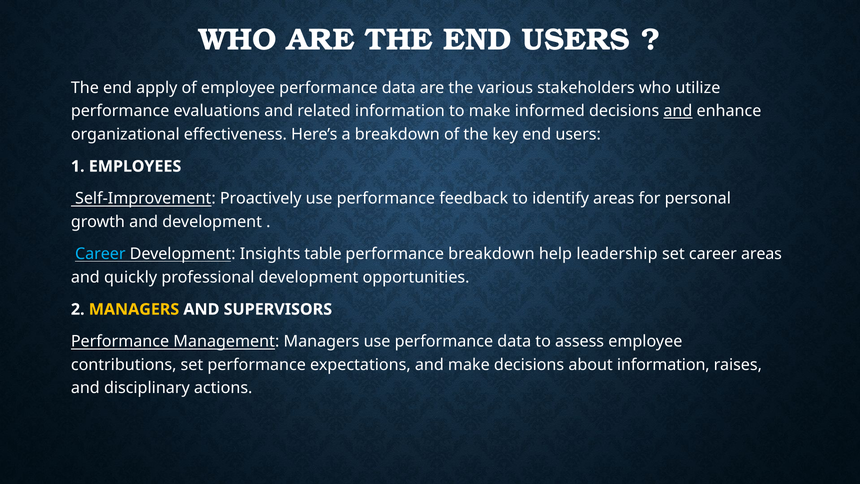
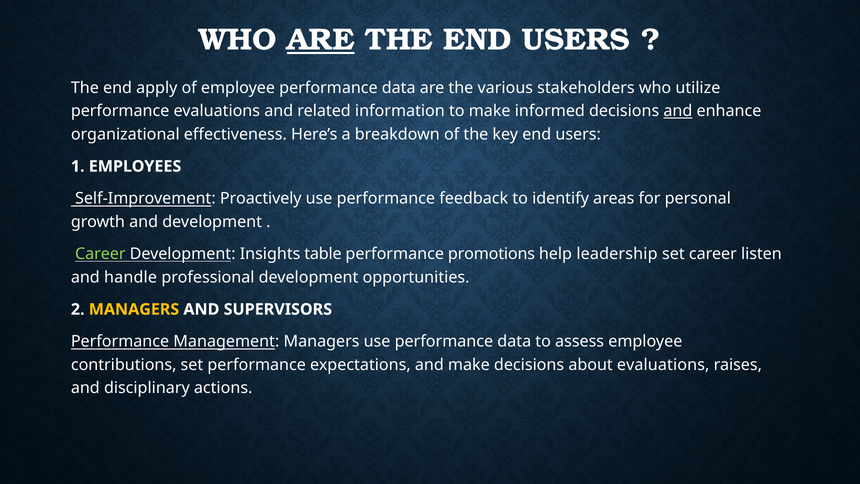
ARE underline: none -> present (321, 40)
Career colour: light blue -> light green (100, 254)
performance breakdown: breakdown -> promotions (491, 254)
career areas: areas -> listen (761, 254)
quickly: quickly -> handle (131, 277)
about information: information -> evaluations (663, 365)
